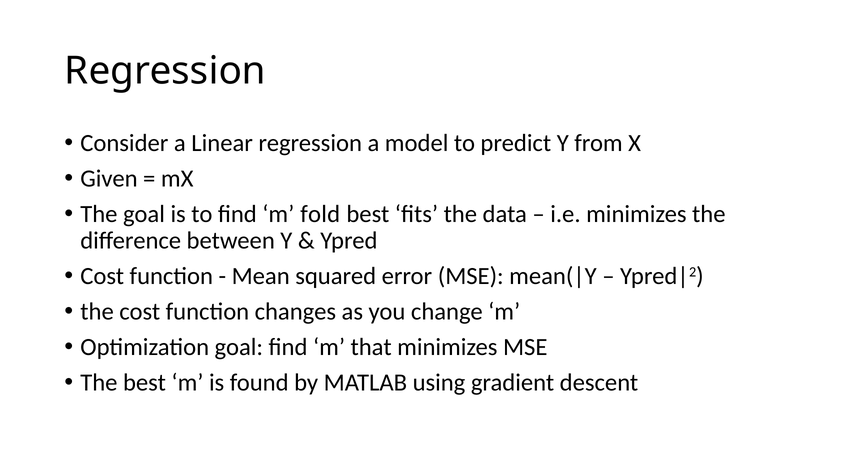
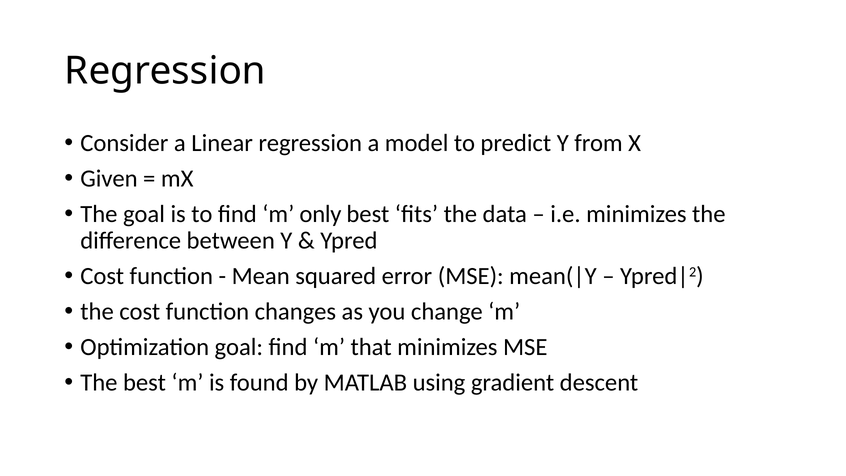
fold: fold -> only (321, 214)
